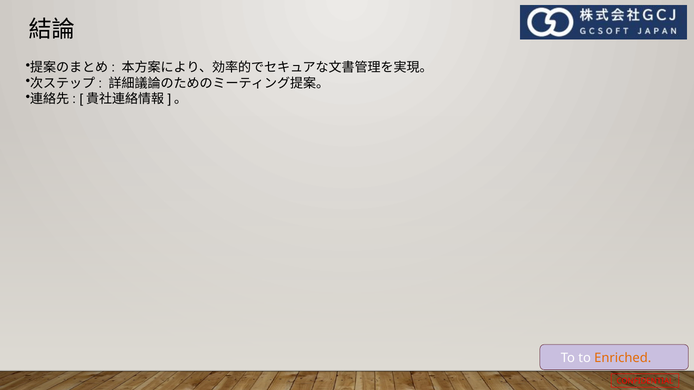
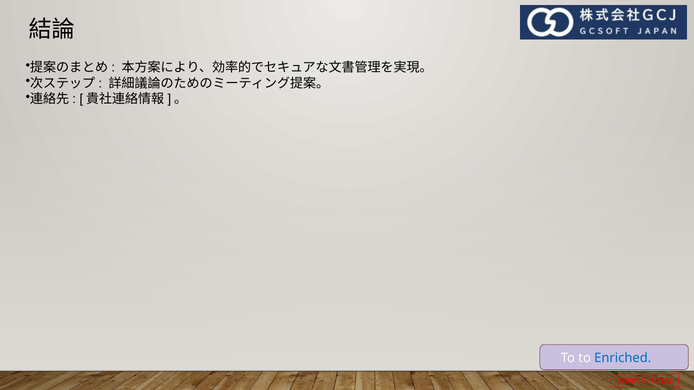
Enriched colour: orange -> blue (623, 358)
